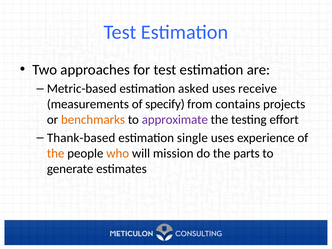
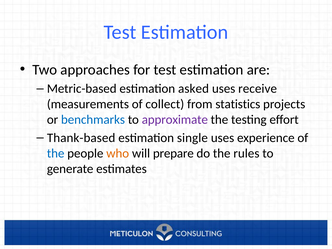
specify: specify -> collect (165, 104)
contains: contains -> statistics (238, 104)
benchmarks colour: orange -> blue (93, 120)
the colour: orange -> blue (56, 153)
mission: mission -> prepare (173, 153)
parts: parts -> rules (246, 153)
